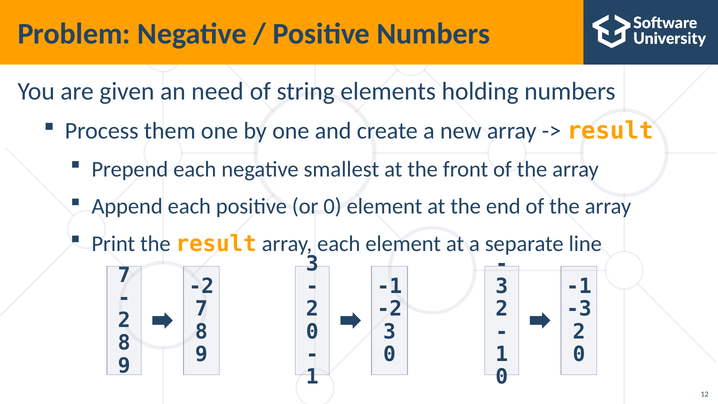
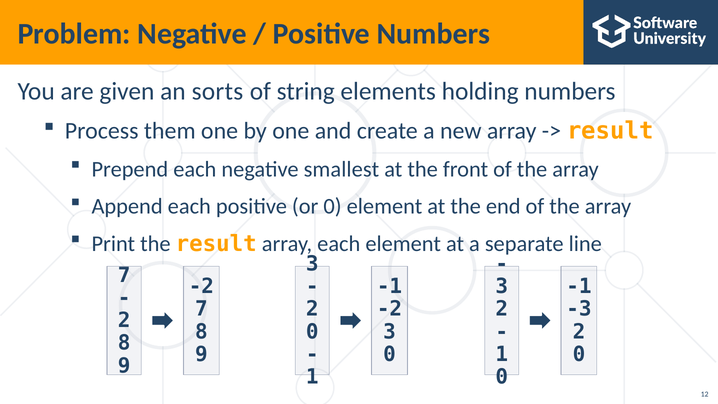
need: need -> sorts (217, 91)
